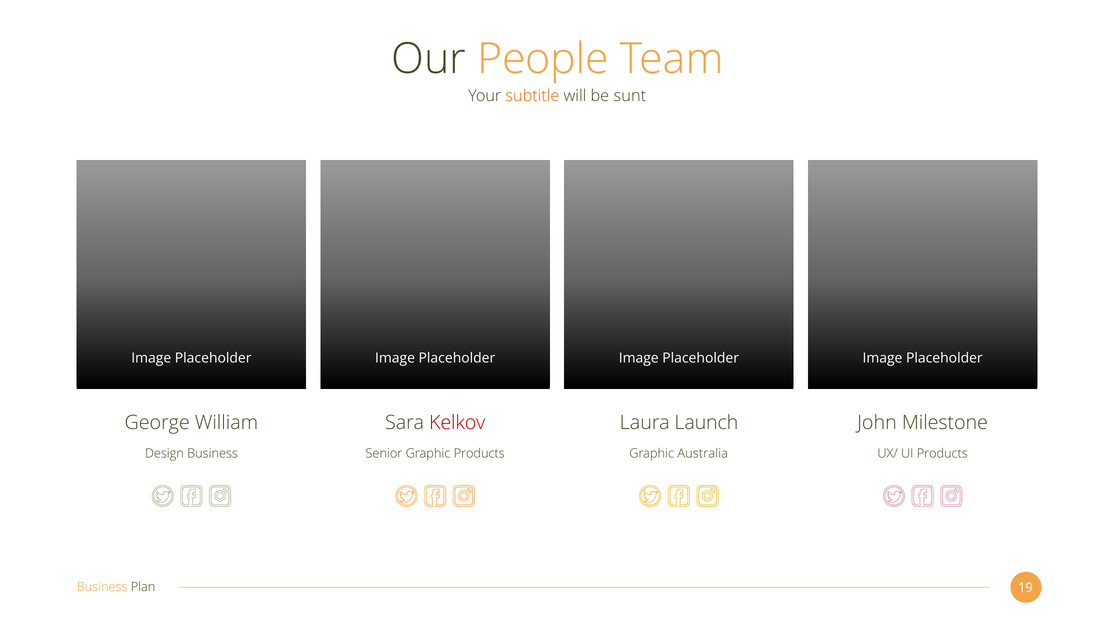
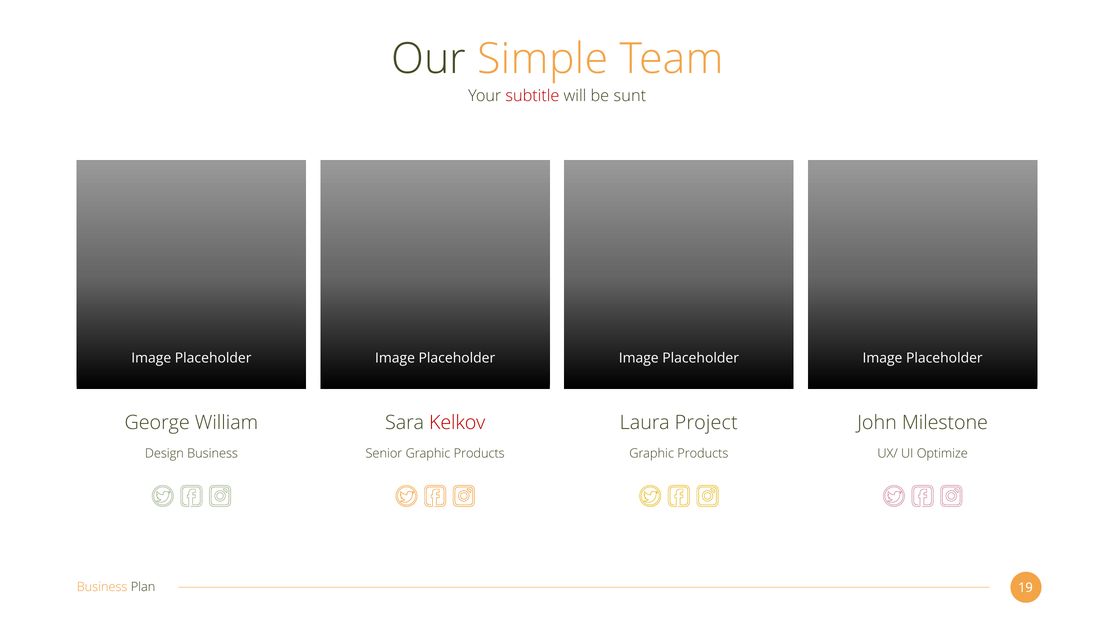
People: People -> Simple (543, 59)
subtitle colour: orange -> red (532, 96)
Launch: Launch -> Project (706, 423)
Australia: Australia -> Products (703, 454)
UI Products: Products -> Optimize (942, 454)
